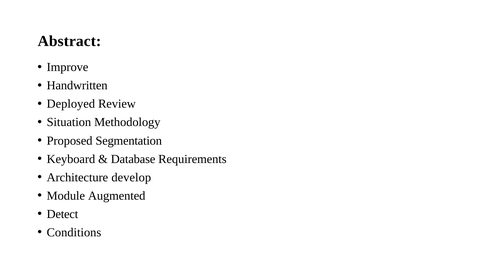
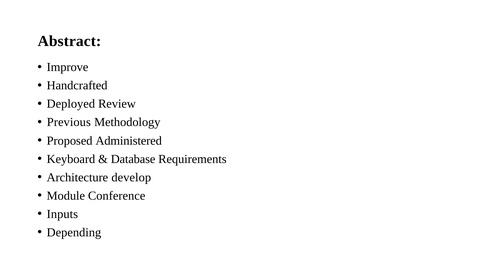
Handwritten: Handwritten -> Handcrafted (77, 86)
Situation: Situation -> Previous (69, 123)
Segmentation: Segmentation -> Administered (129, 141)
Augmented: Augmented -> Conference (117, 196)
Detect: Detect -> Inputs (62, 215)
Conditions: Conditions -> Depending (74, 233)
